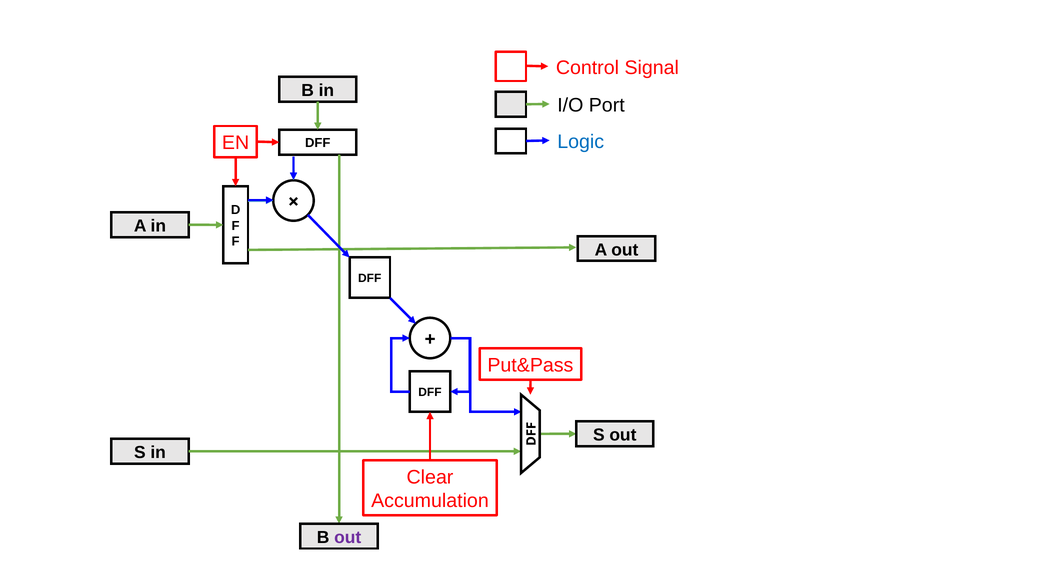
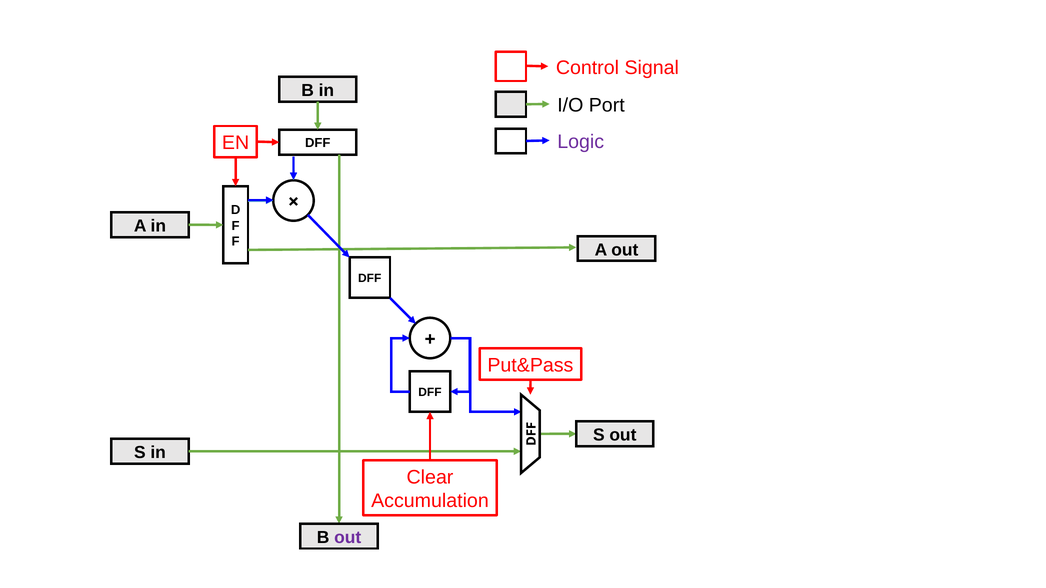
Logic colour: blue -> purple (581, 142)
